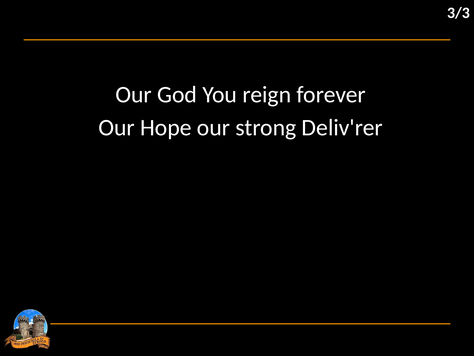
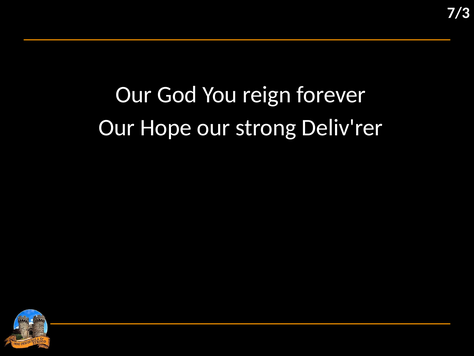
3/3: 3/3 -> 7/3 (458, 13)
